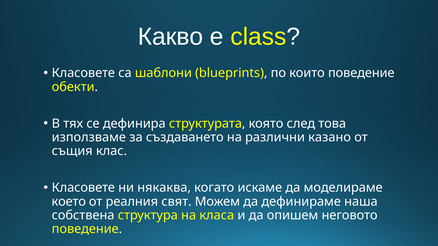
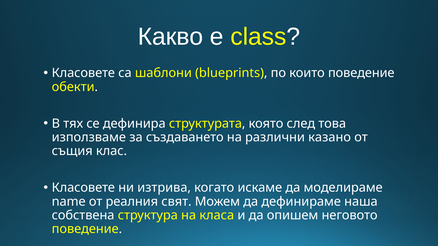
някаква: някаква -> изтрива (164, 188)
което: което -> name (69, 202)
